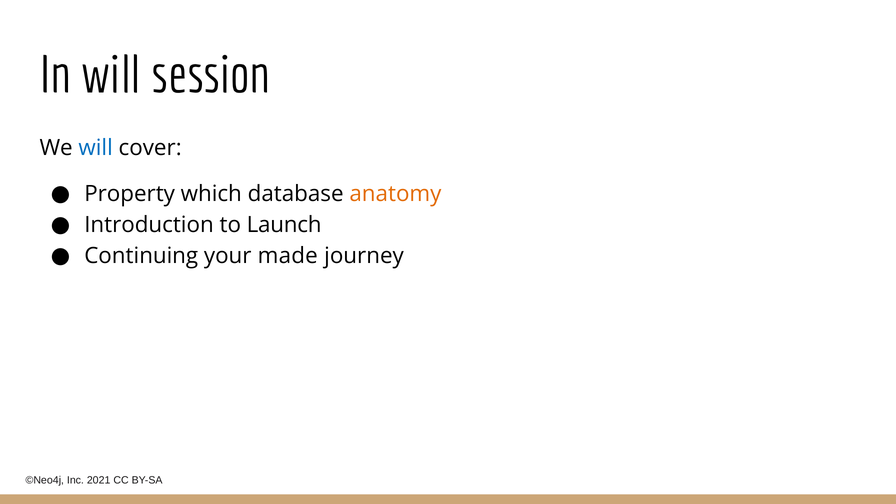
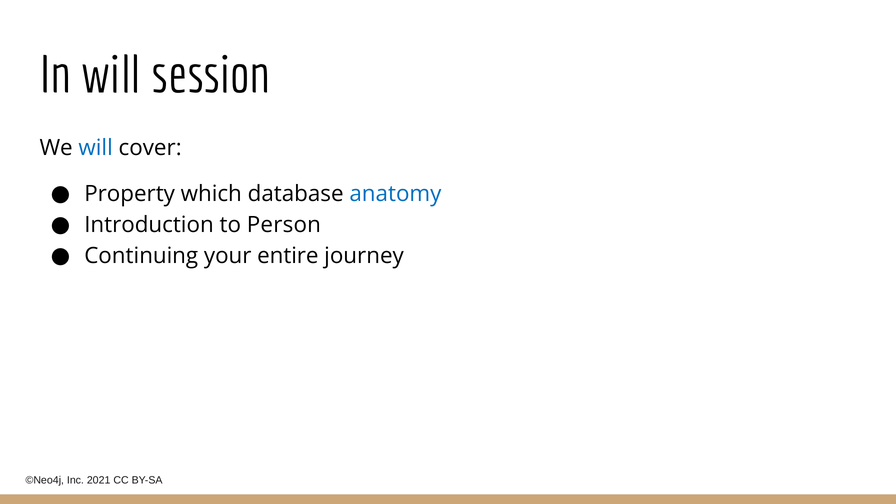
anatomy colour: orange -> blue (395, 194)
Launch: Launch -> Person (284, 225)
made: made -> entire (288, 256)
